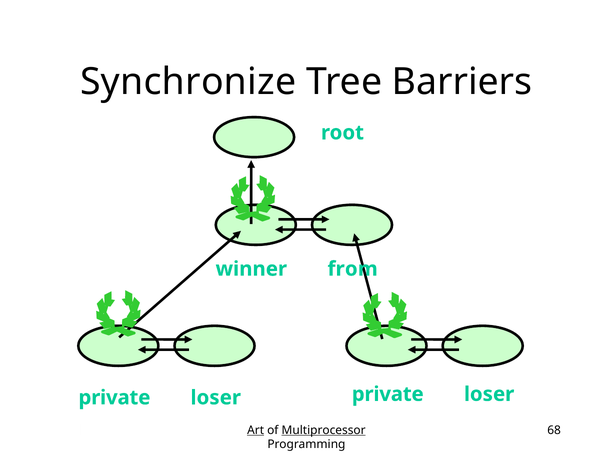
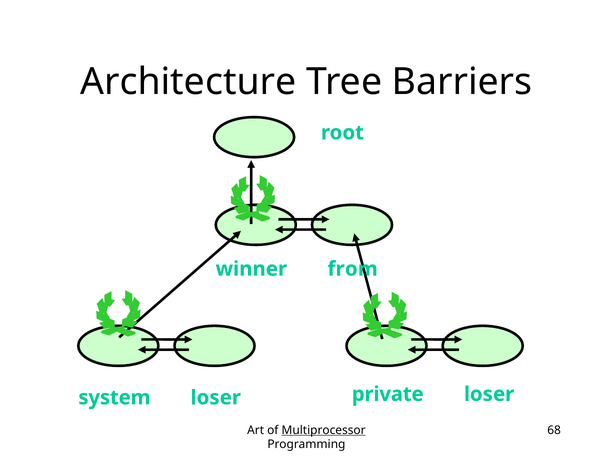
Synchronize: Synchronize -> Architecture (188, 82)
private: private -> system (114, 397)
Art underline: present -> none (256, 430)
